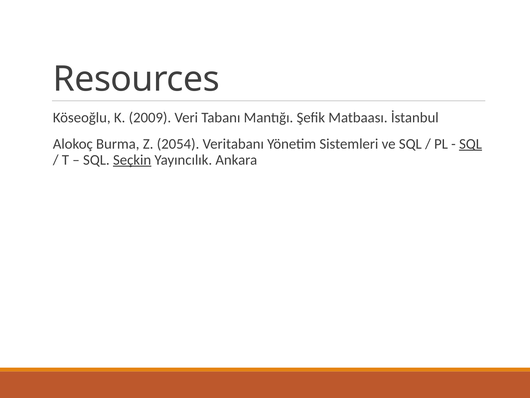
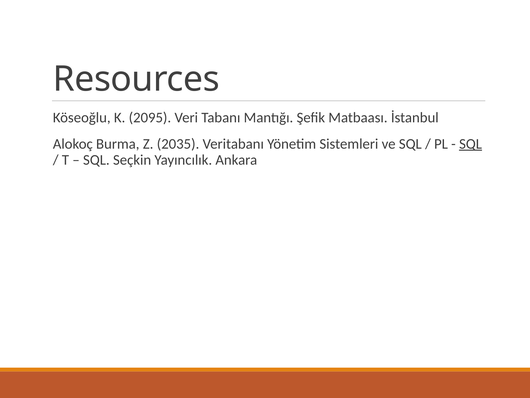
2009: 2009 -> 2095 (150, 118)
2054: 2054 -> 2035 (178, 144)
Seçkin underline: present -> none (132, 160)
